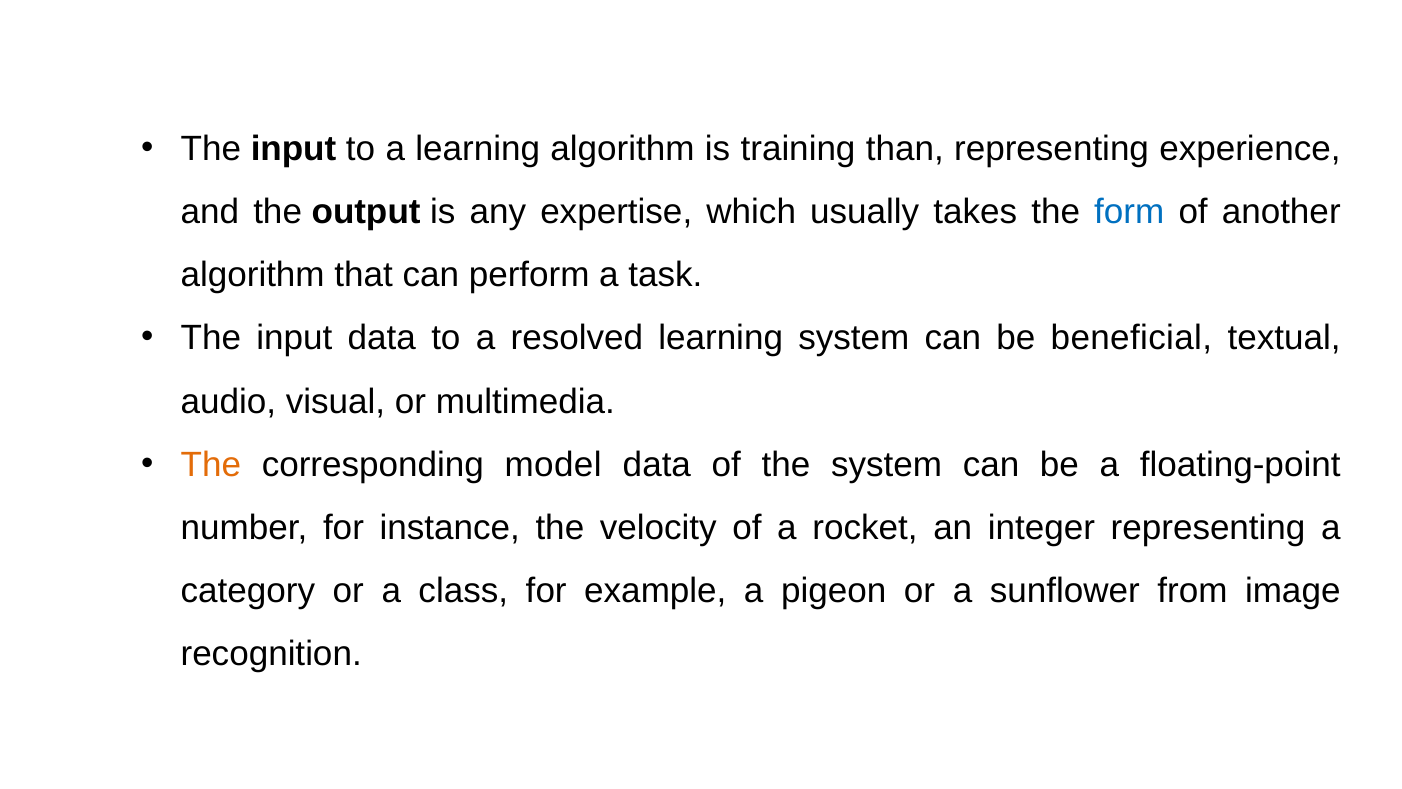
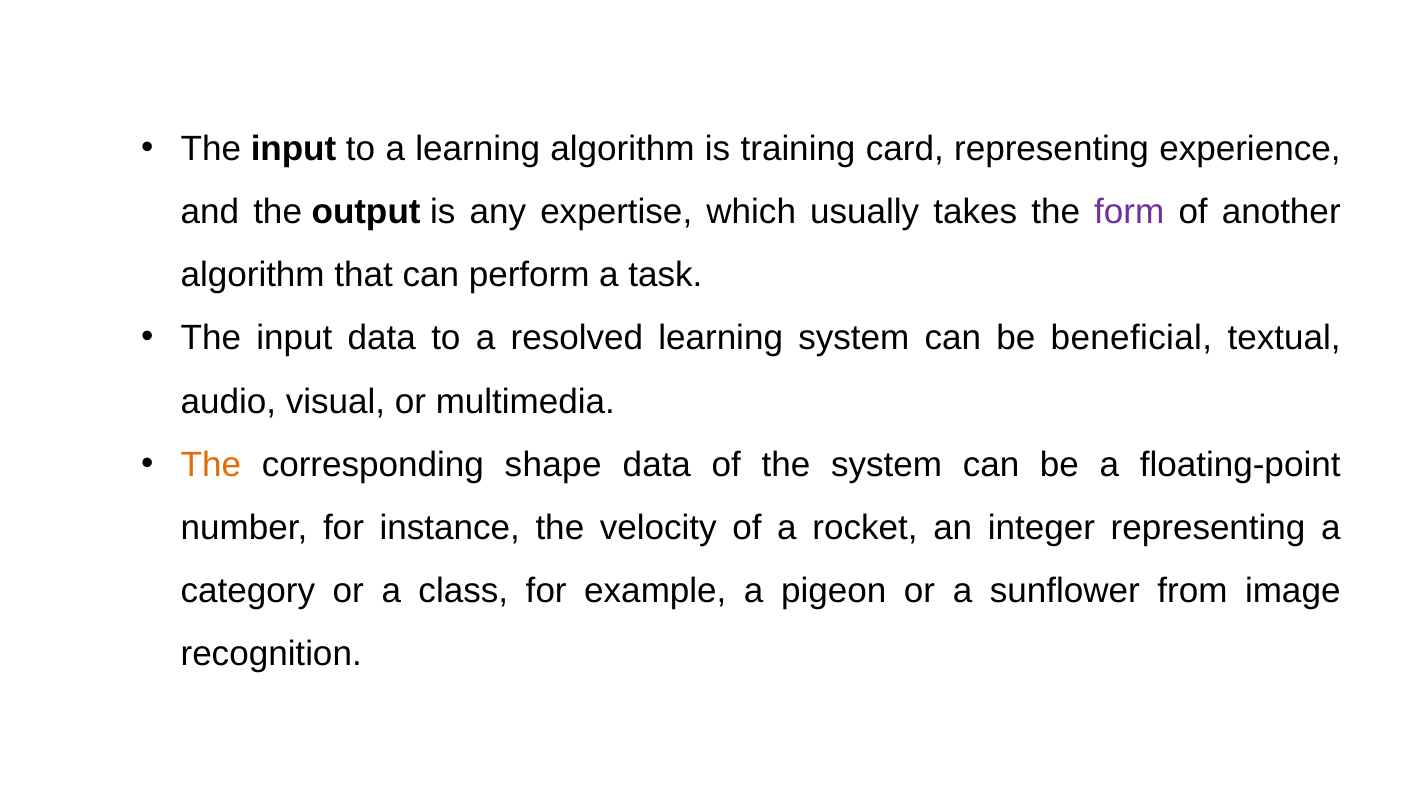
than: than -> card (905, 149)
form colour: blue -> purple (1129, 212)
model: model -> shape (553, 464)
